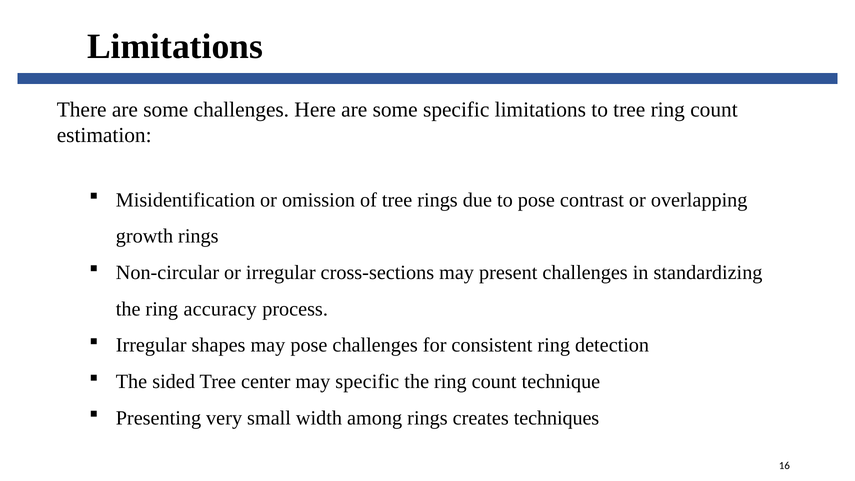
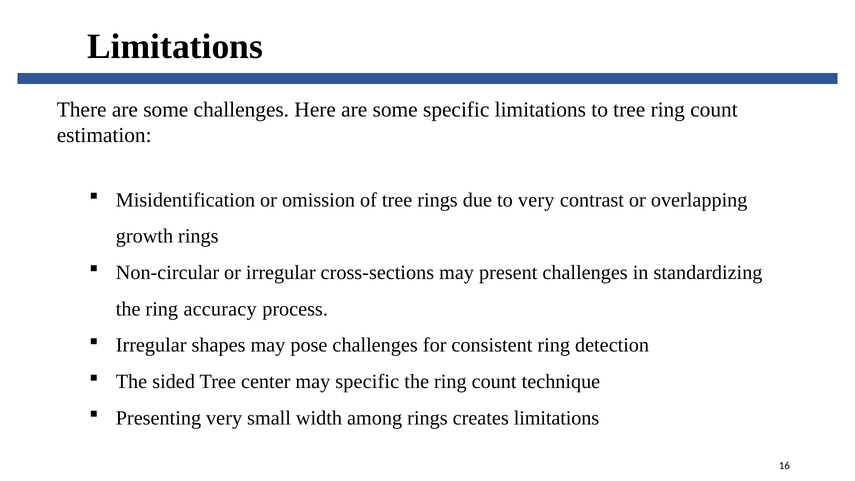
to pose: pose -> very (536, 200)
creates techniques: techniques -> limitations (557, 418)
